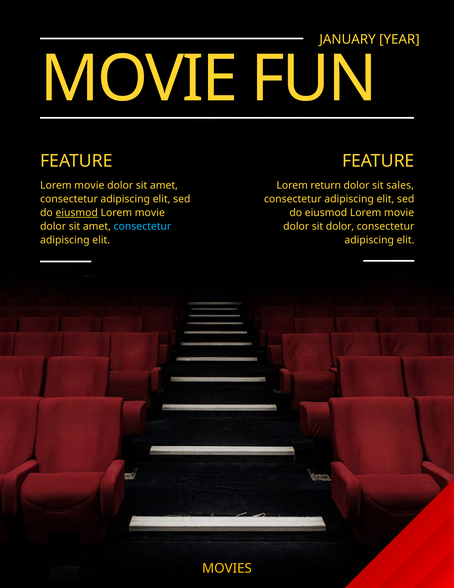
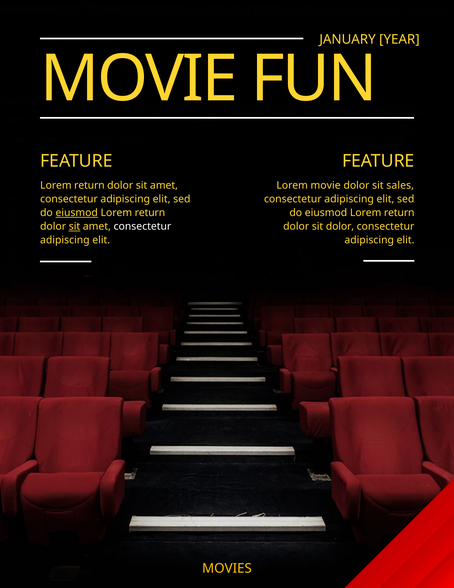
movie: movie -> return (89, 185)
Lorem return: return -> movie (326, 185)
movie: movie -> return (150, 213)
movie: movie -> return (399, 213)
sit underline: none -> present (74, 226)
consectetur colour: light blue -> white (142, 226)
